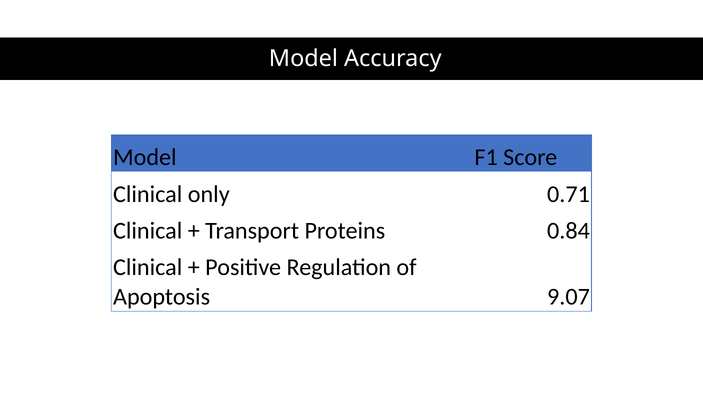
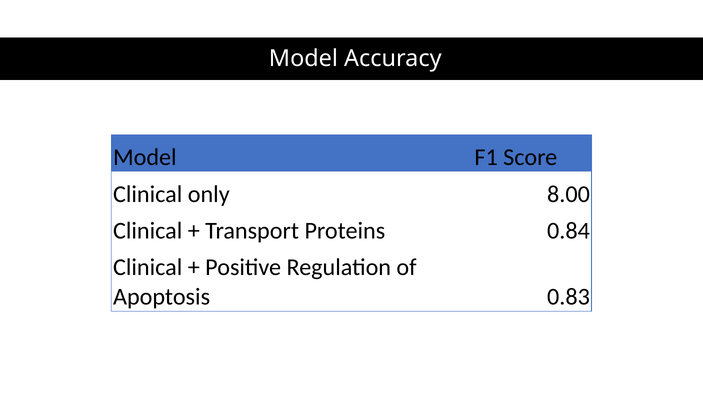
0.71: 0.71 -> 8.00 (569, 194)
9.07: 9.07 -> 0.83 (569, 297)
